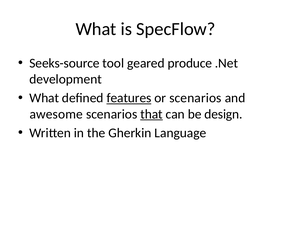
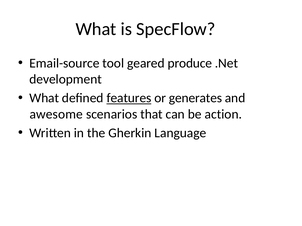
Seeks-source: Seeks-source -> Email-source (64, 63)
or scenarios: scenarios -> generates (196, 98)
that underline: present -> none (151, 114)
design: design -> action (223, 114)
